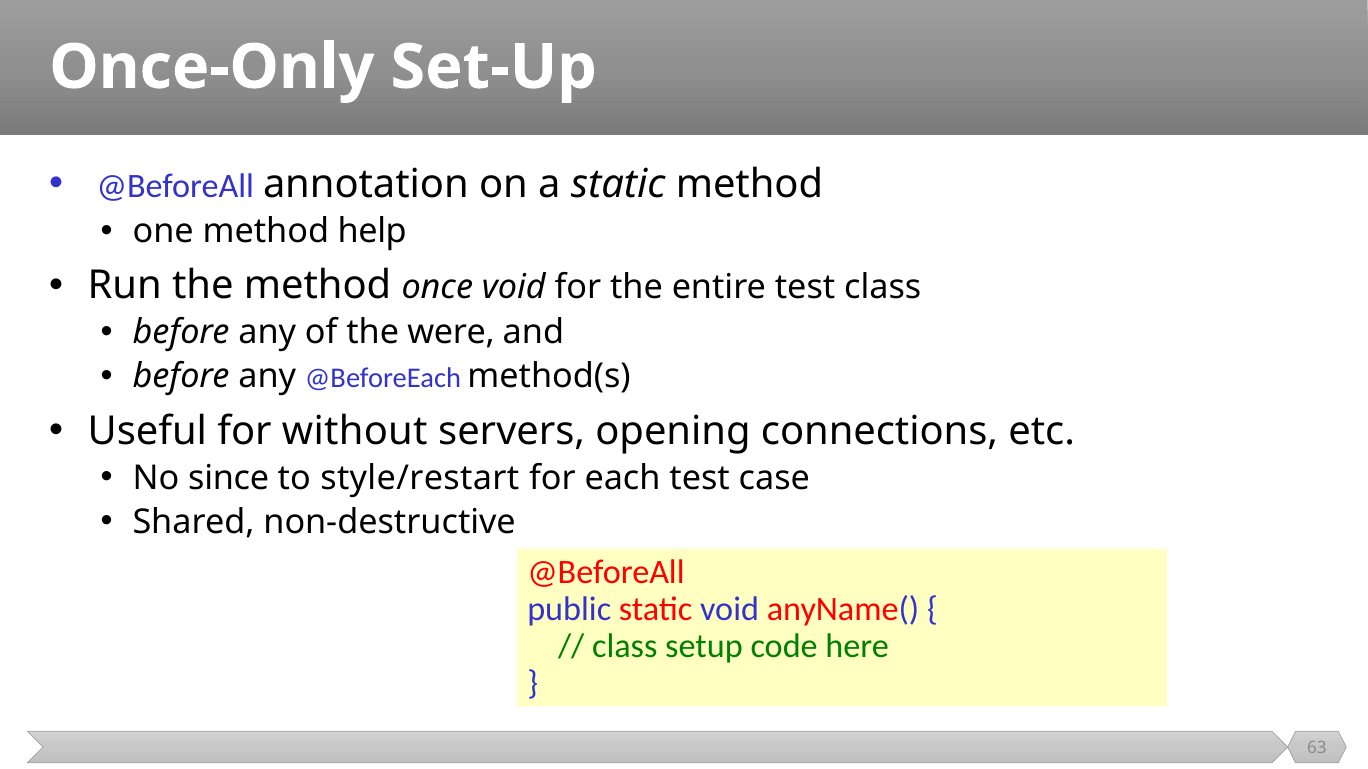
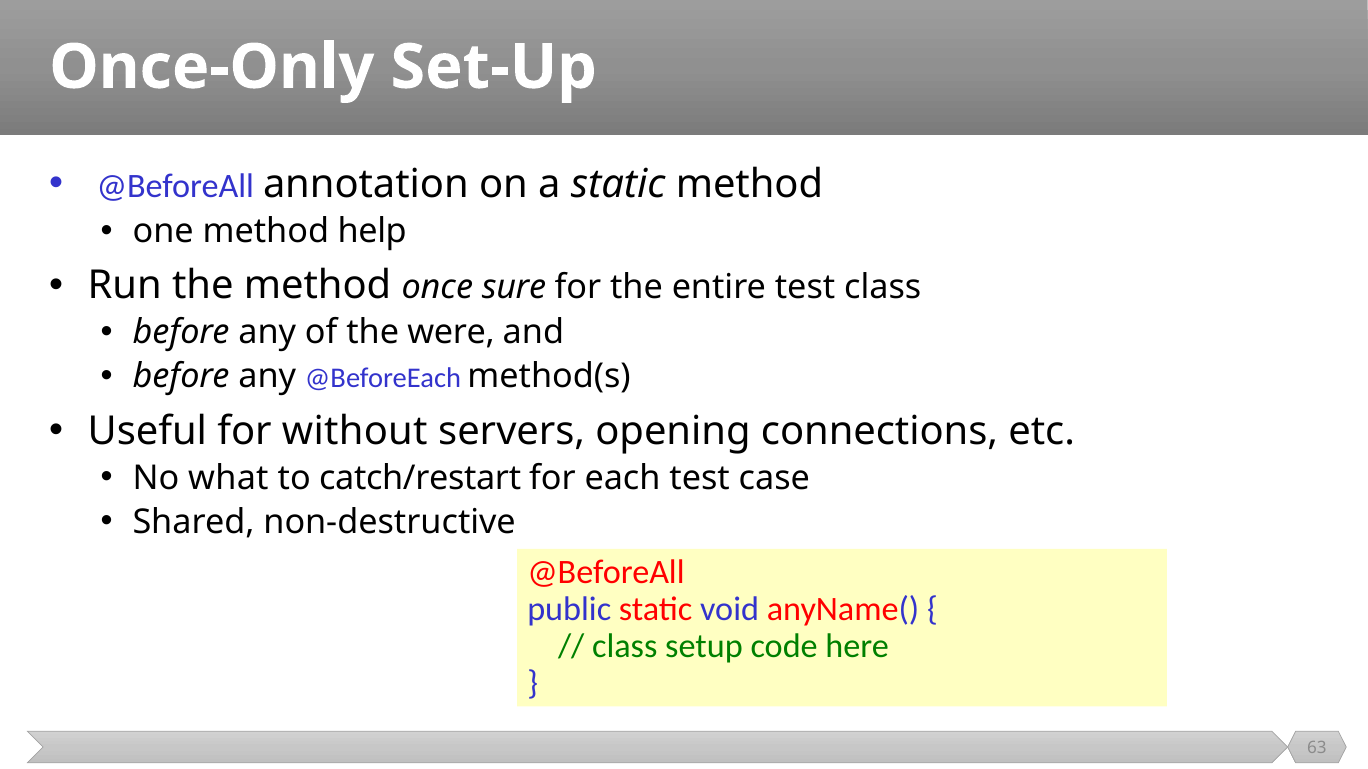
once void: void -> sure (514, 288)
since: since -> what (228, 478)
style/restart: style/restart -> catch/restart (420, 478)
